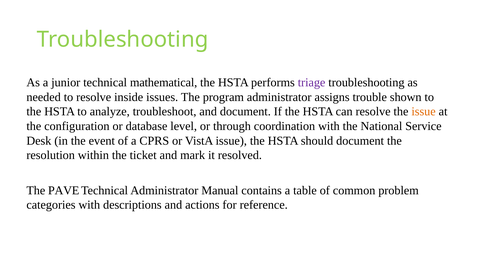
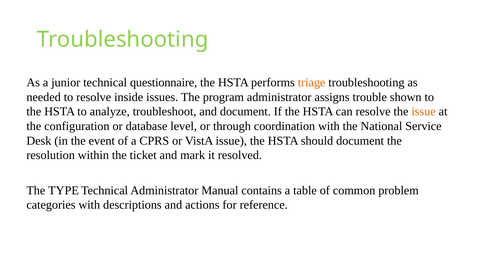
mathematical: mathematical -> questionnaire (164, 82)
triage colour: purple -> orange (312, 82)
PAVE: PAVE -> TYPE (64, 190)
